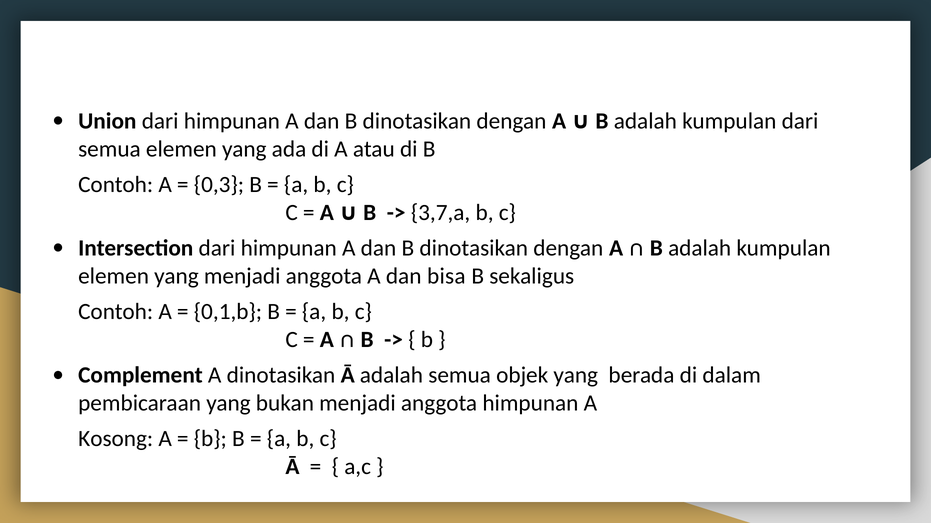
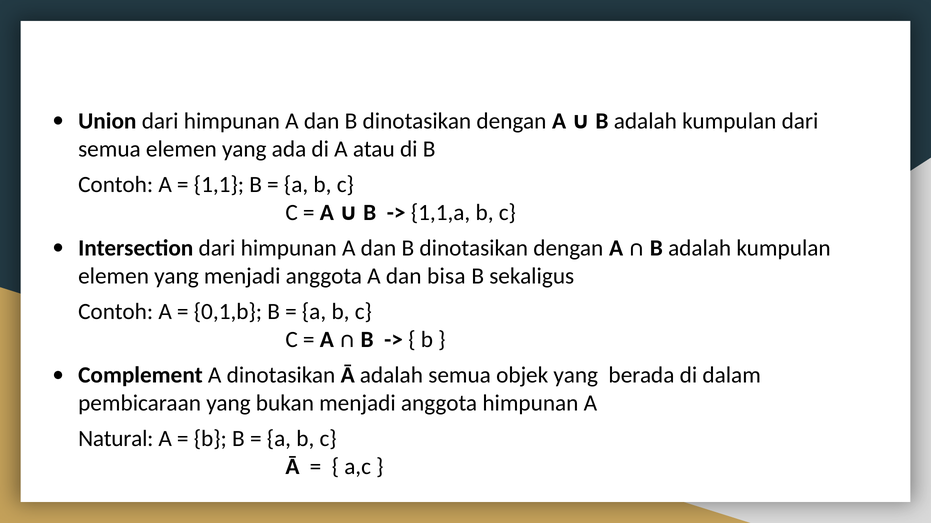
0,3: 0,3 -> 1,1 (219, 185)
3,7,a: 3,7,a -> 1,1,a (441, 213)
Kosong: Kosong -> Natural (116, 439)
